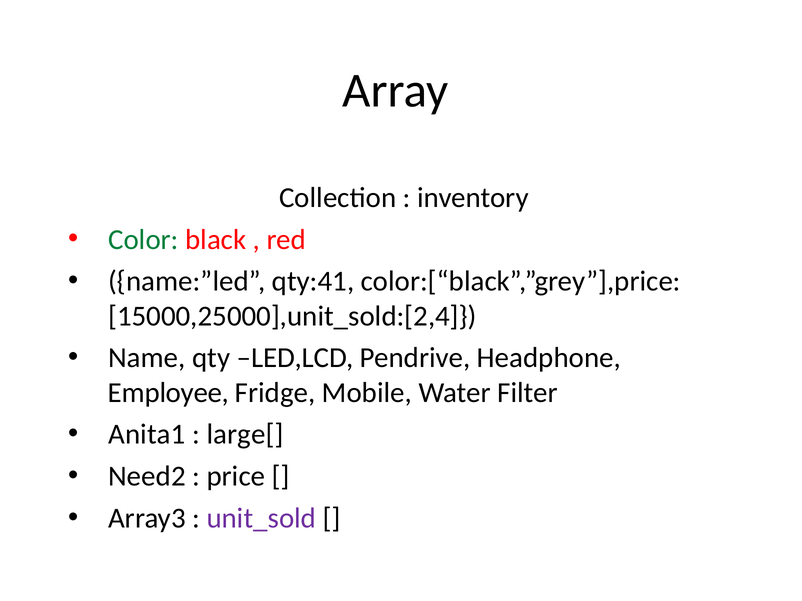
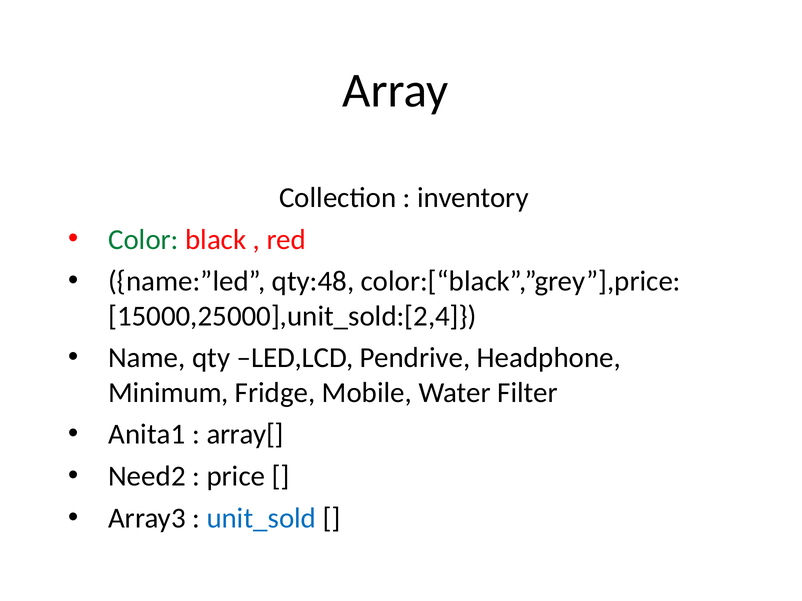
qty:41: qty:41 -> qty:48 (313, 282)
Employee: Employee -> Minimum (168, 393)
large[: large[ -> array[ (245, 435)
unit_sold colour: purple -> blue (261, 519)
